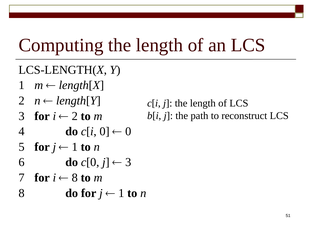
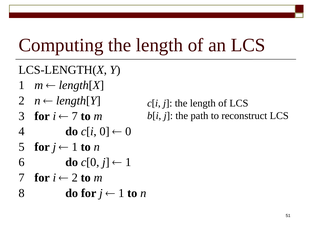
2: 2 -> 7 (75, 116)
3: 3 -> 1 (128, 162)
8: 8 -> 2 (75, 177)
